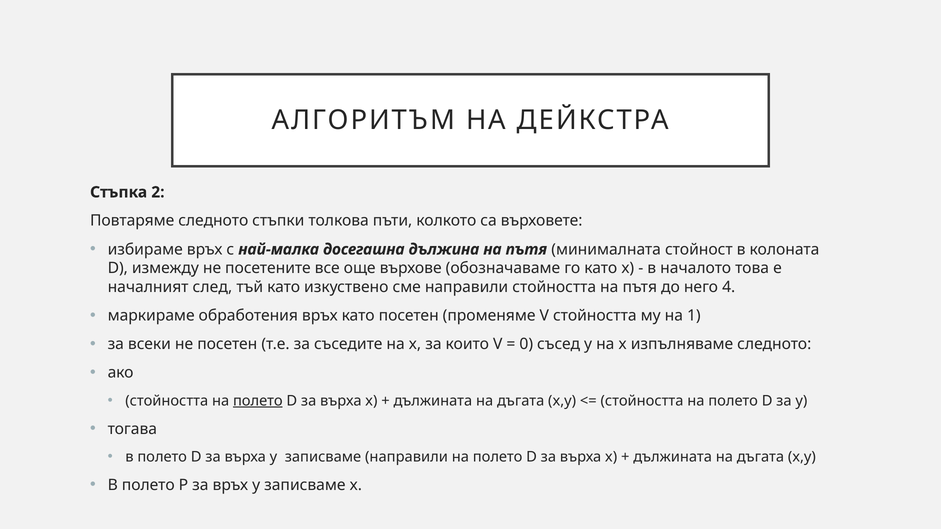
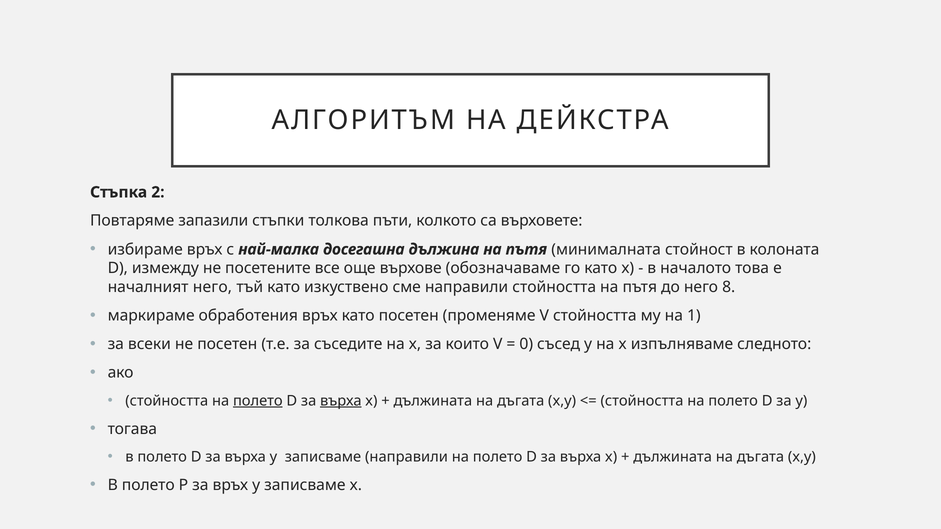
Повтаряме следното: следното -> запазили (213, 221)
началният след: след -> него (212, 287)
4: 4 -> 8 (729, 287)
върха underline: none -> present (341, 401)
